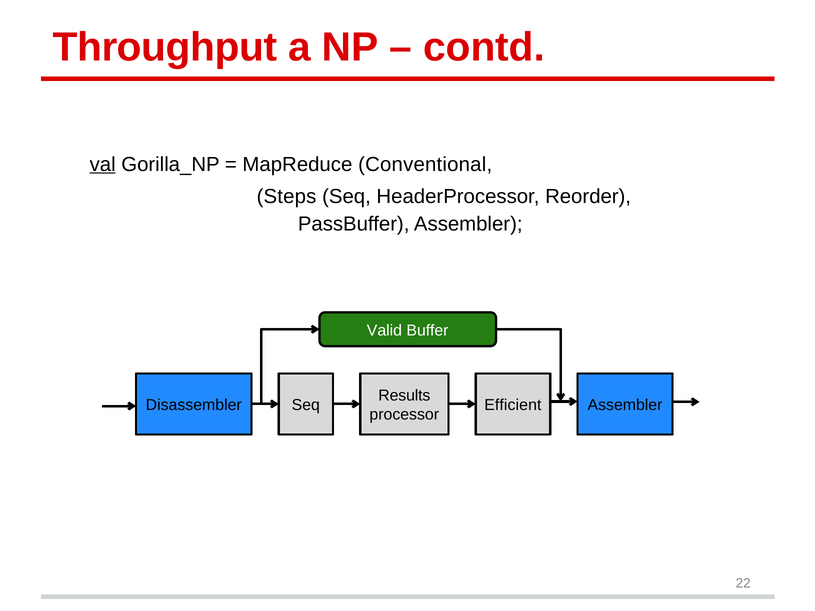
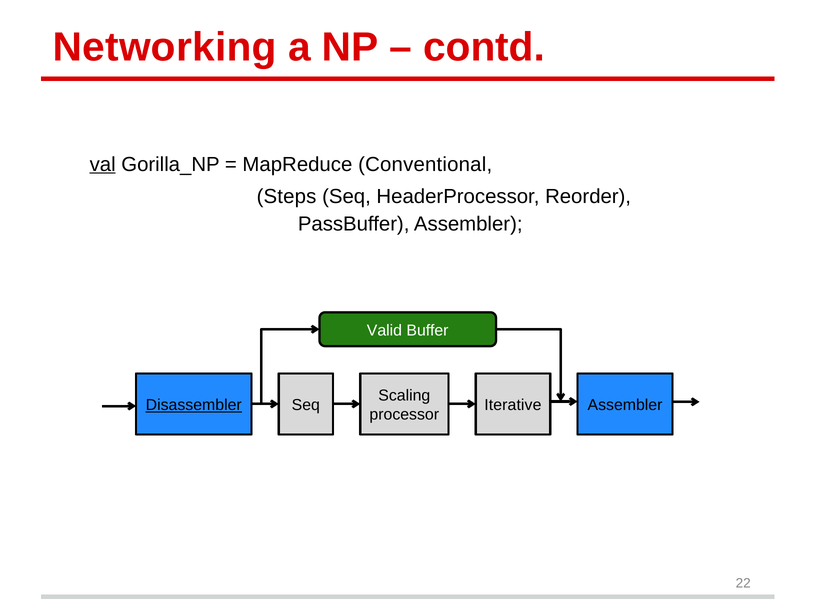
Throughput: Throughput -> Networking (165, 47)
Results: Results -> Scaling (404, 396)
Disassembler underline: none -> present (194, 405)
Efficient: Efficient -> Iterative (513, 405)
